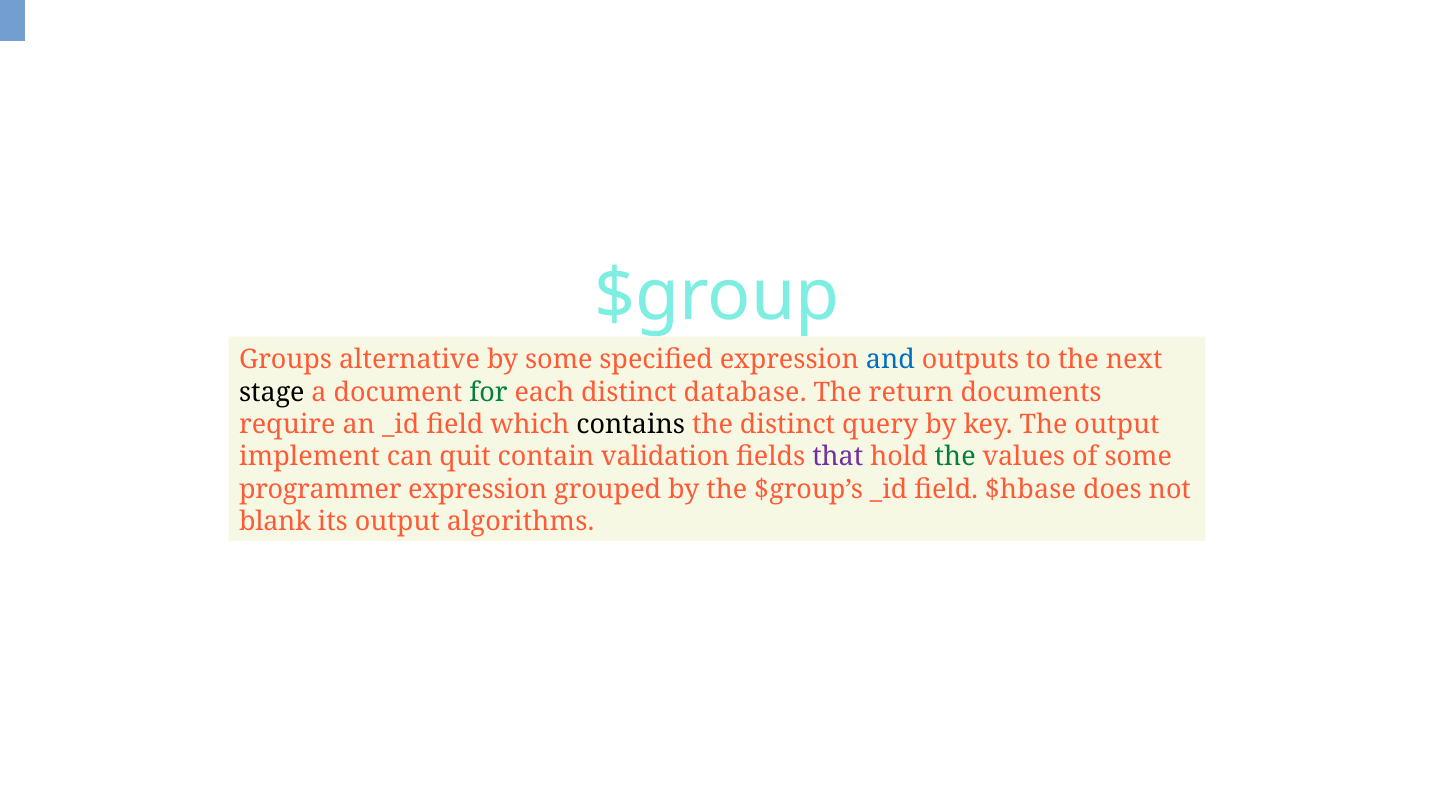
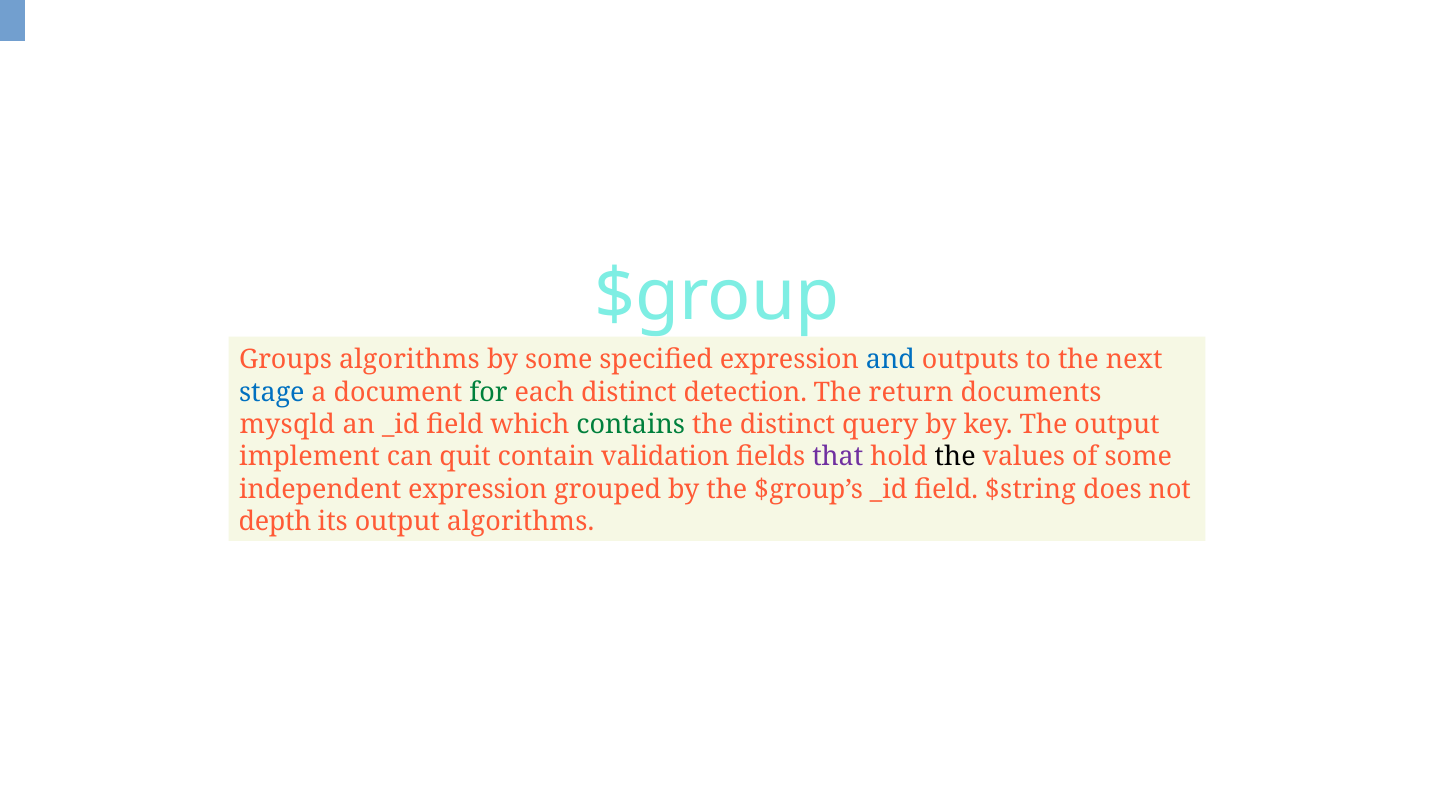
Groups alternative: alternative -> algorithms (409, 360)
stage colour: black -> blue (272, 392)
database: database -> detection (745, 392)
require: require -> mysqld (287, 424)
contains colour: black -> green (631, 424)
the colour: green -> black (955, 457)
programmer: programmer -> independent (320, 489)
$hbase: $hbase -> $string (1030, 489)
blank: blank -> depth (275, 521)
